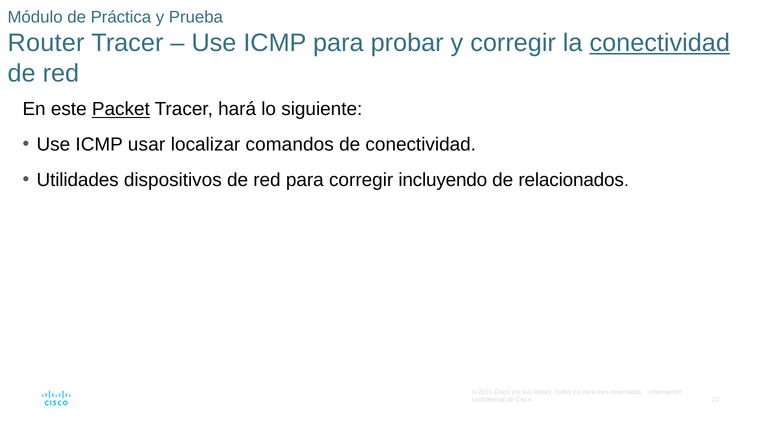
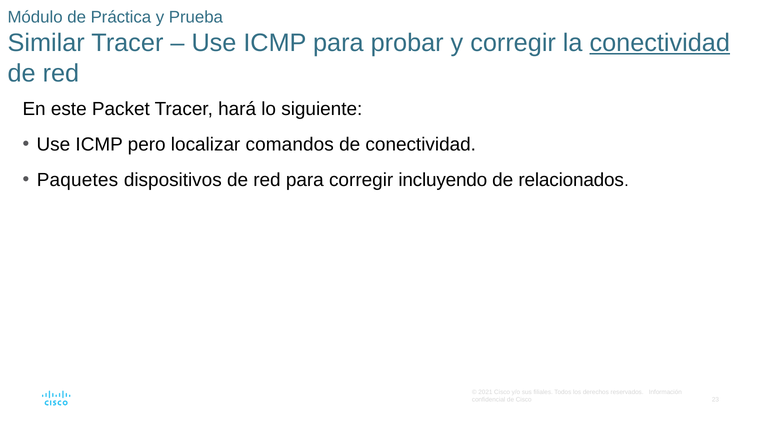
Router: Router -> Similar (46, 43)
Packet underline: present -> none (121, 109)
usar: usar -> pero (147, 145)
Utilidades: Utilidades -> Paquetes (77, 180)
